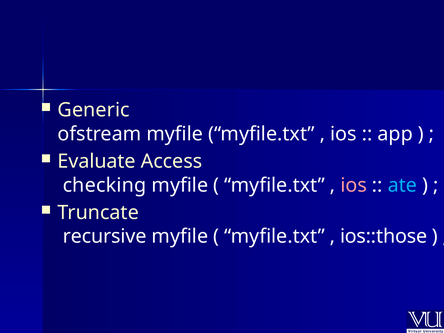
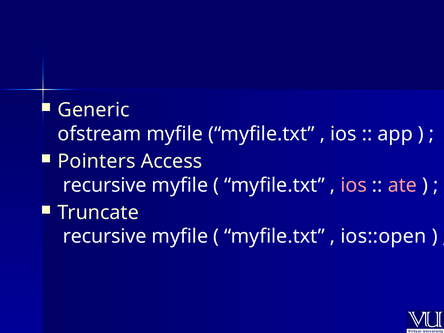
Evaluate: Evaluate -> Pointers (97, 161)
checking: checking -> recursive (105, 185)
ate colour: light blue -> pink (402, 185)
ios::those: ios::those -> ios::open (383, 236)
